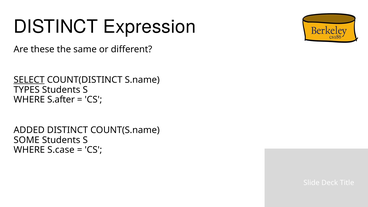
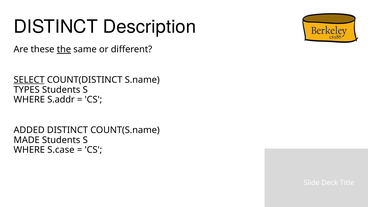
Expression: Expression -> Description (149, 27)
the underline: none -> present (64, 49)
S.after: S.after -> S.addr (61, 100)
SOME: SOME -> MADE (27, 140)
